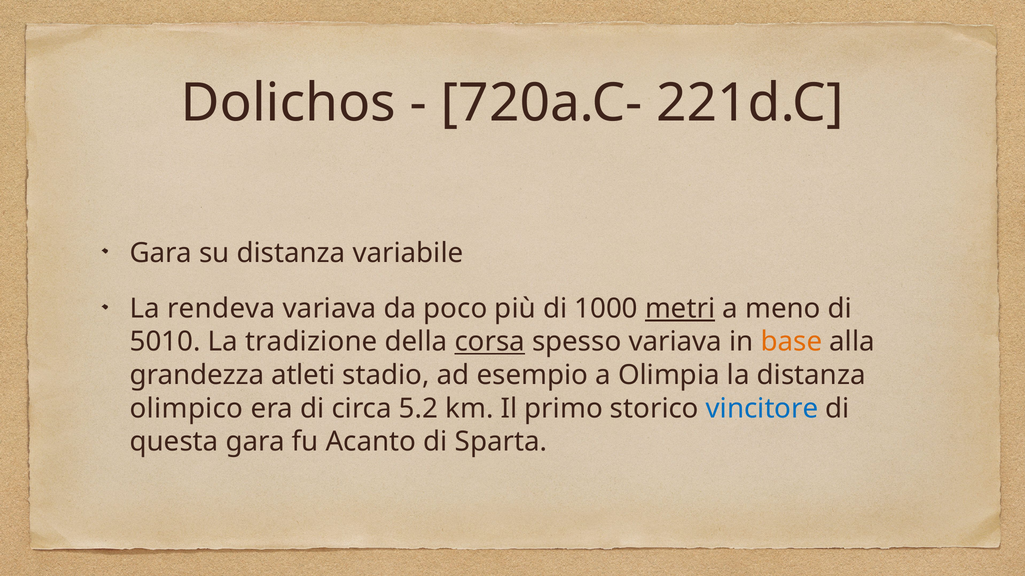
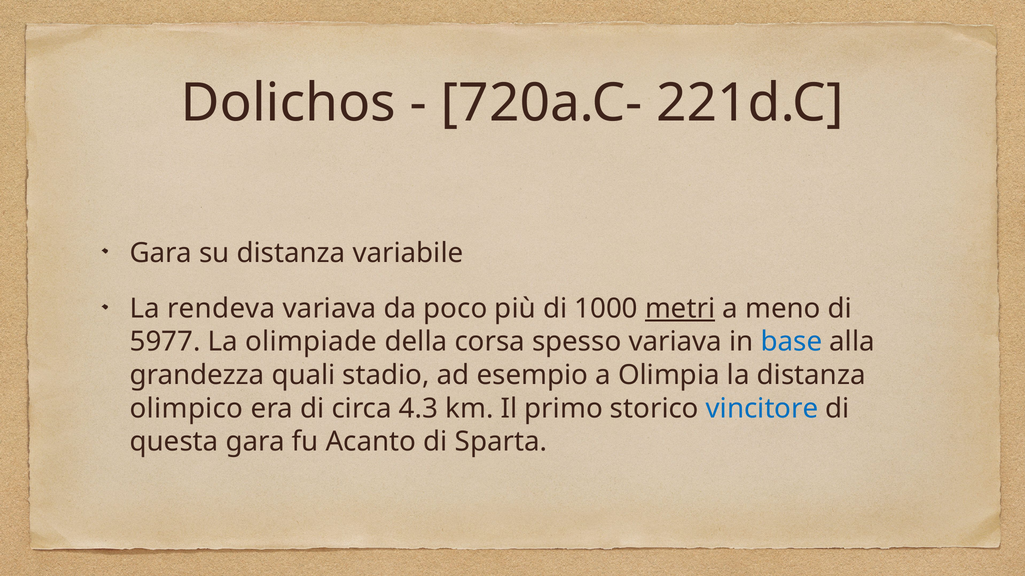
5010: 5010 -> 5977 (165, 342)
tradizione: tradizione -> olimpiade (311, 342)
corsa underline: present -> none (490, 342)
base colour: orange -> blue (791, 342)
atleti: atleti -> quali (303, 375)
5.2: 5.2 -> 4.3 (419, 409)
